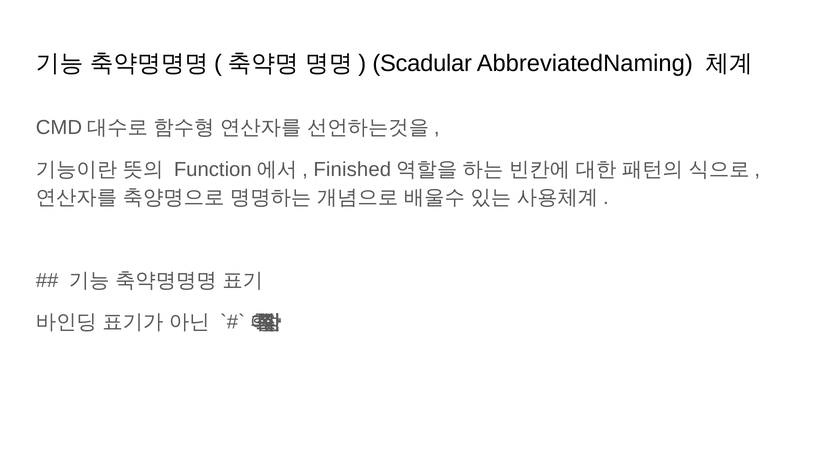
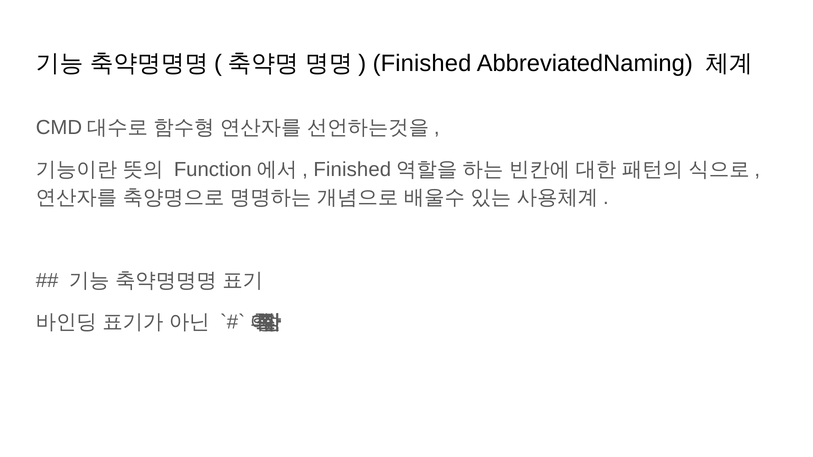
Scadular: Scadular -> Finished (422, 64)
